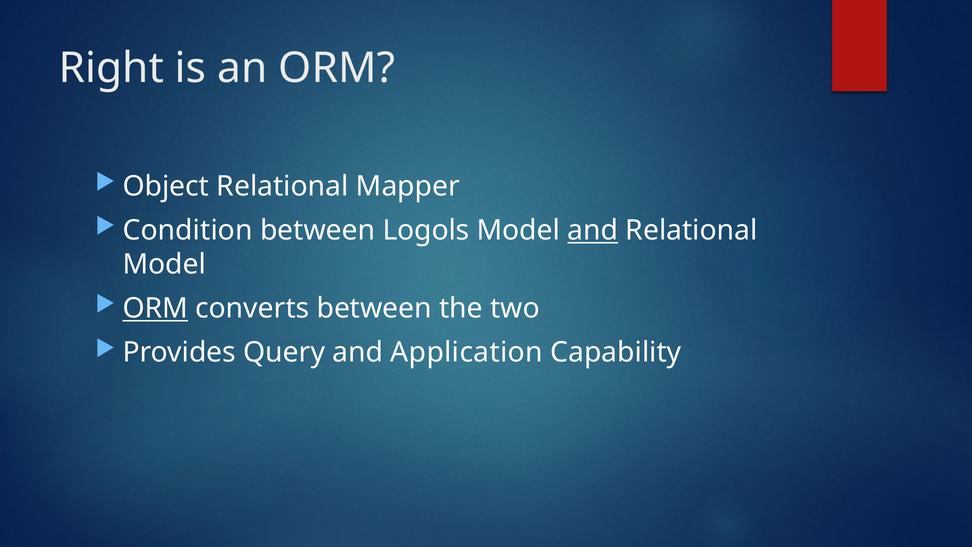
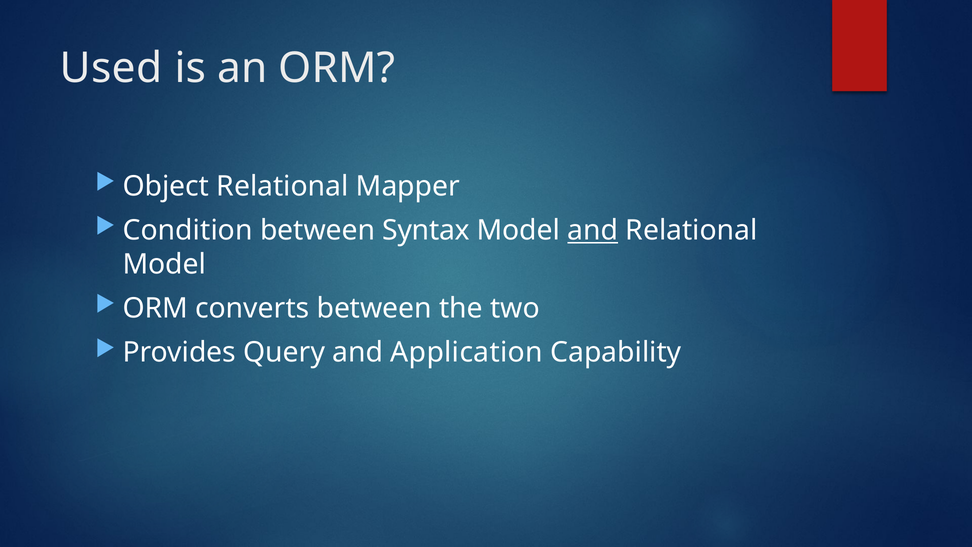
Right: Right -> Used (111, 68)
Logols: Logols -> Syntax (426, 230)
ORM underline: present -> none (155, 308)
